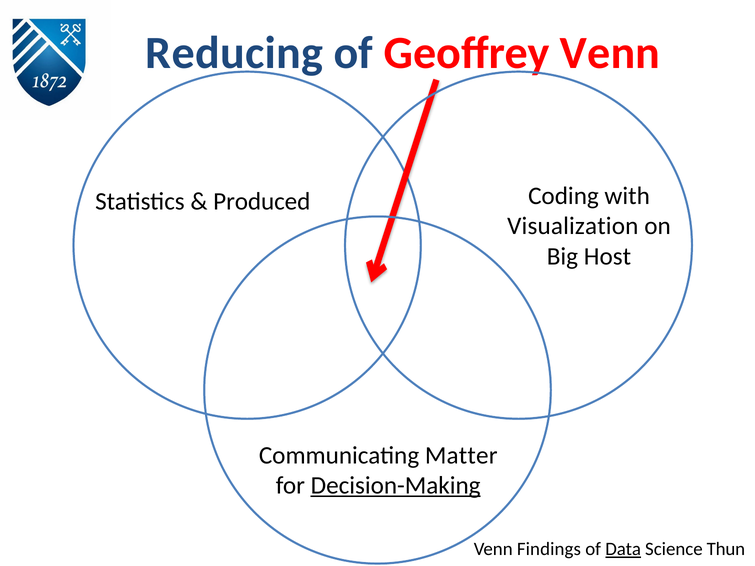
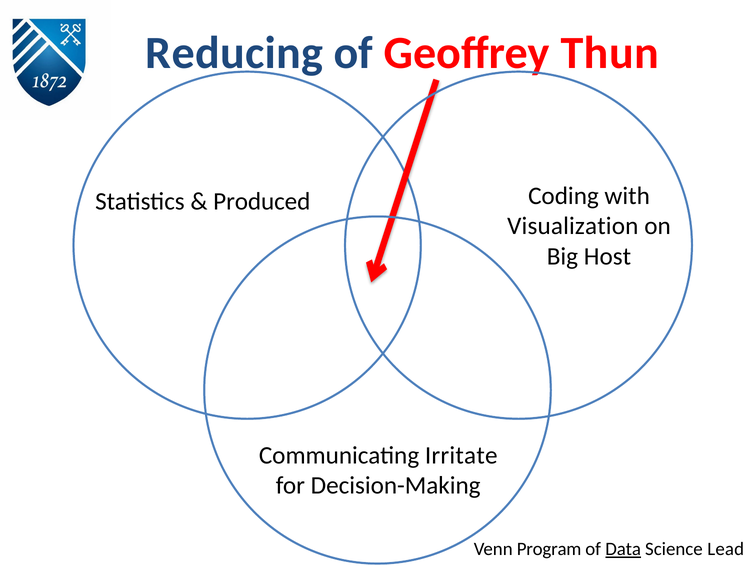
Venn: Venn -> Thun (610, 53)
Matter: Matter -> Irritate (461, 455)
Decision-Making underline: present -> none (396, 486)
Findings: Findings -> Program (549, 549)
Thun: Thun -> Lead (726, 549)
